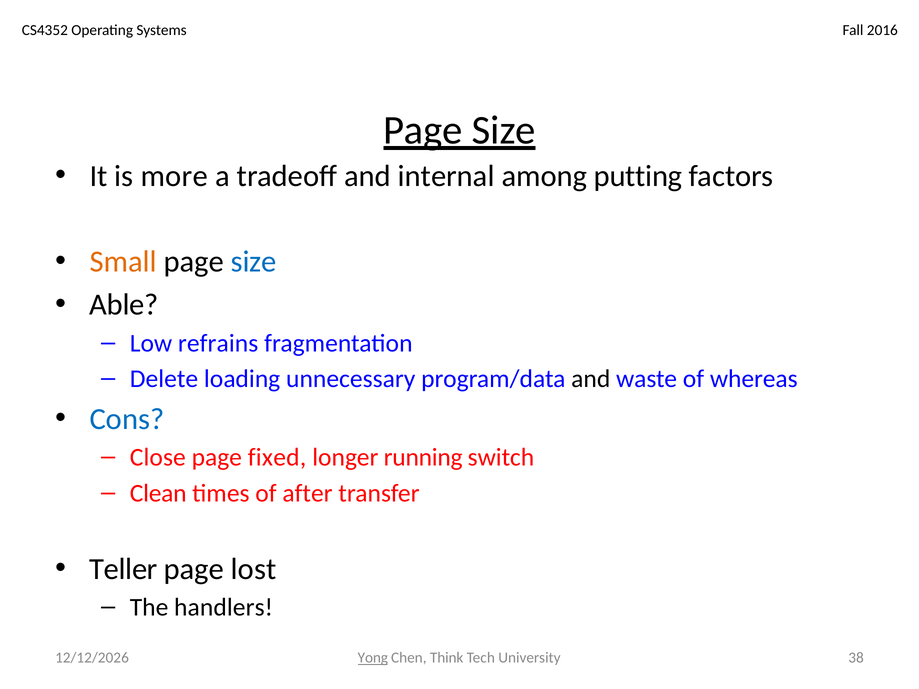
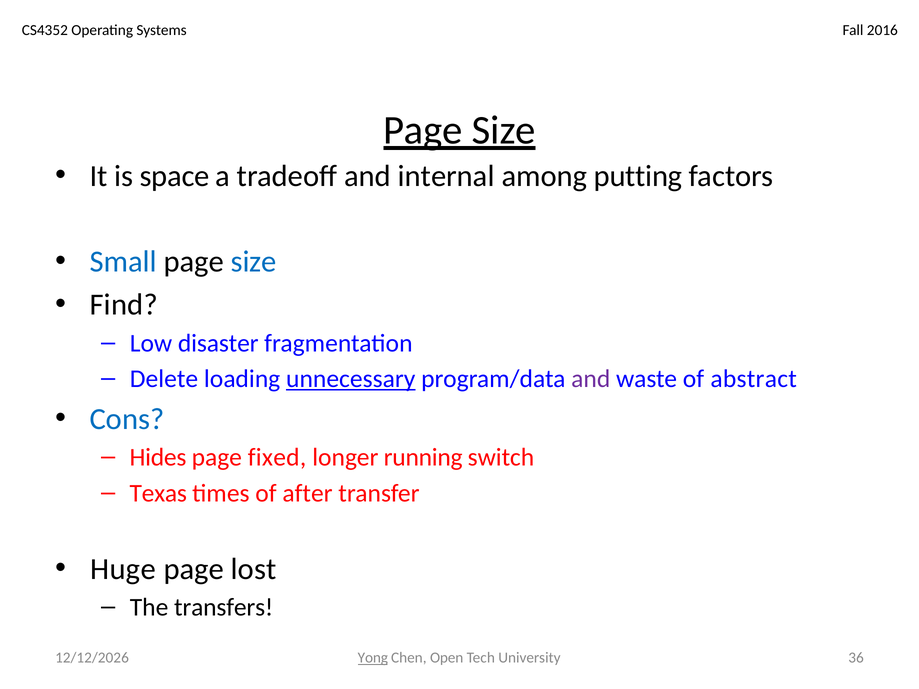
more: more -> space (175, 176)
Small colour: orange -> blue (123, 262)
Able: Able -> Find (124, 305)
refrains: refrains -> disaster (218, 343)
unnecessary underline: none -> present (351, 379)
and colour: black -> purple (591, 379)
whereas: whereas -> abstract (754, 379)
Close: Close -> Hides (158, 458)
Clean: Clean -> Texas (158, 493)
Teller: Teller -> Huge (123, 569)
handlers: handlers -> transfers (224, 608)
Think: Think -> Open (447, 658)
38: 38 -> 36 (856, 658)
